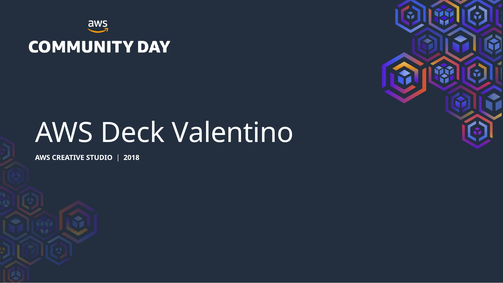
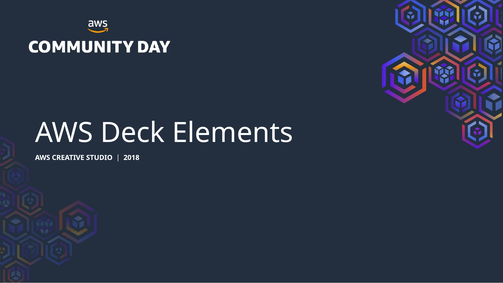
Valentino: Valentino -> Elements (233, 133)
